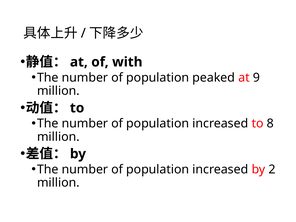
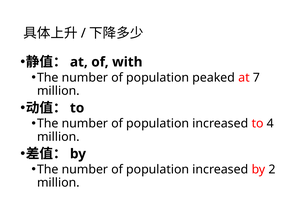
9: 9 -> 7 (256, 78)
8: 8 -> 4 (270, 123)
